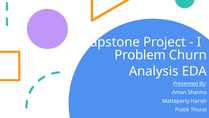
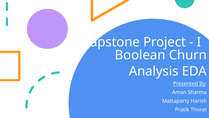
Problem: Problem -> Boolean (140, 55)
